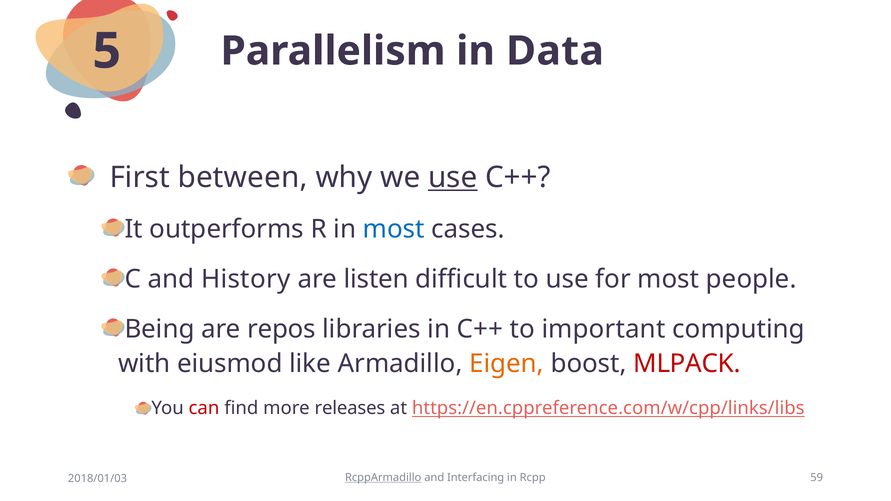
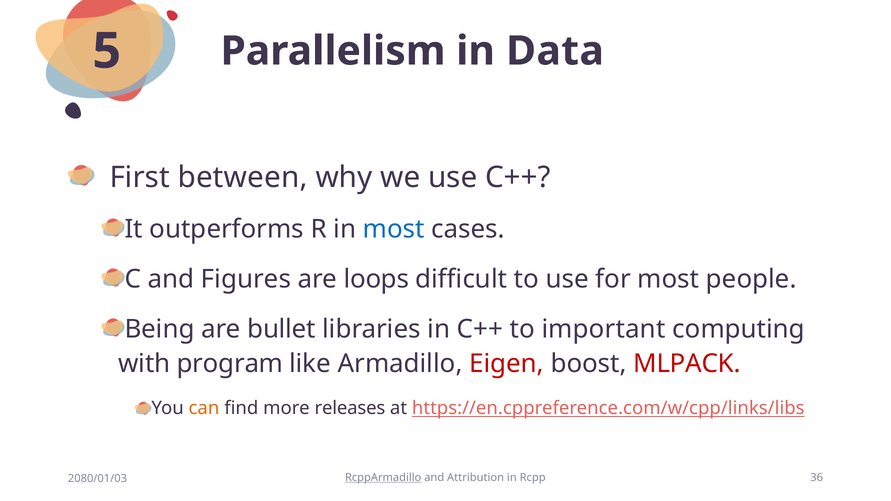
use underline: present -> none (453, 177)
History: History -> Figures (246, 279)
listen: listen -> loops (376, 279)
repos: repos -> bullet (281, 329)
eiusmod: eiusmod -> program (230, 364)
Eigen colour: orange -> red (507, 364)
can colour: red -> orange (204, 408)
Interfacing: Interfacing -> Attribution (476, 478)
59: 59 -> 36 (817, 478)
2018/01/03: 2018/01/03 -> 2080/01/03 (97, 479)
